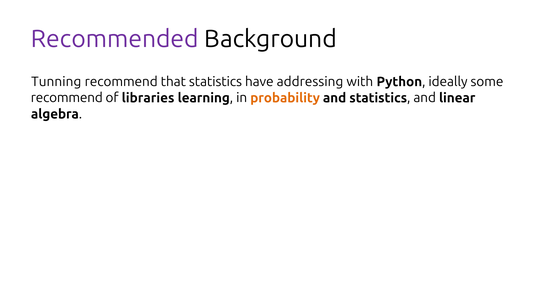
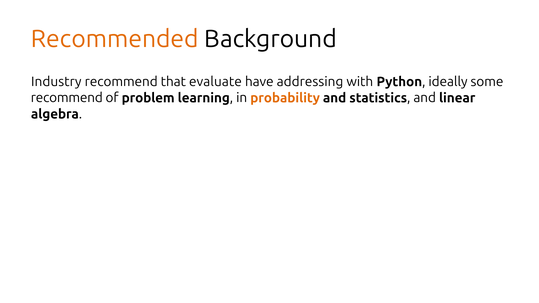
Recommended colour: purple -> orange (115, 39)
Tunning: Tunning -> Industry (56, 82)
that statistics: statistics -> evaluate (215, 82)
libraries: libraries -> problem (148, 98)
